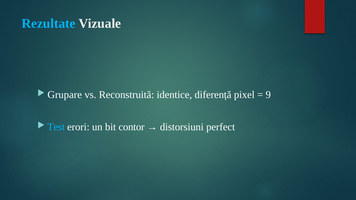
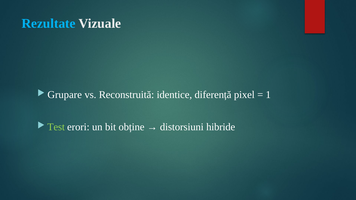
9: 9 -> 1 (268, 95)
Test colour: light blue -> light green (56, 127)
contor: contor -> obține (132, 127)
perfect: perfect -> hibride (221, 127)
